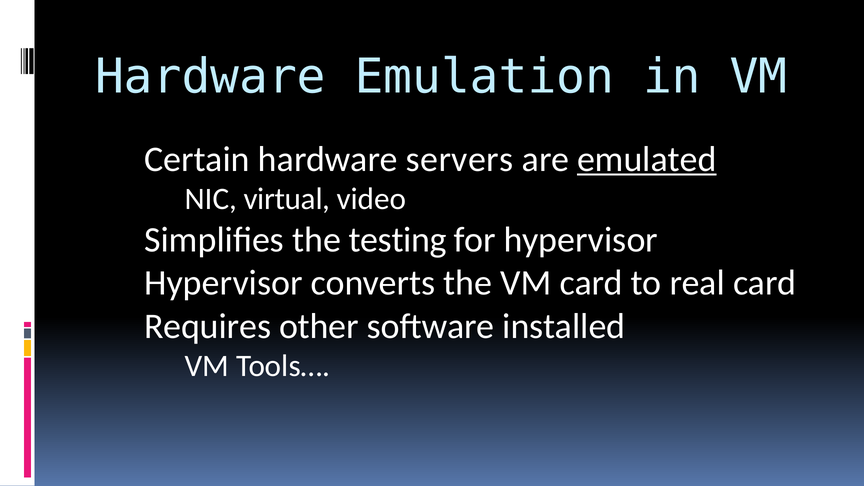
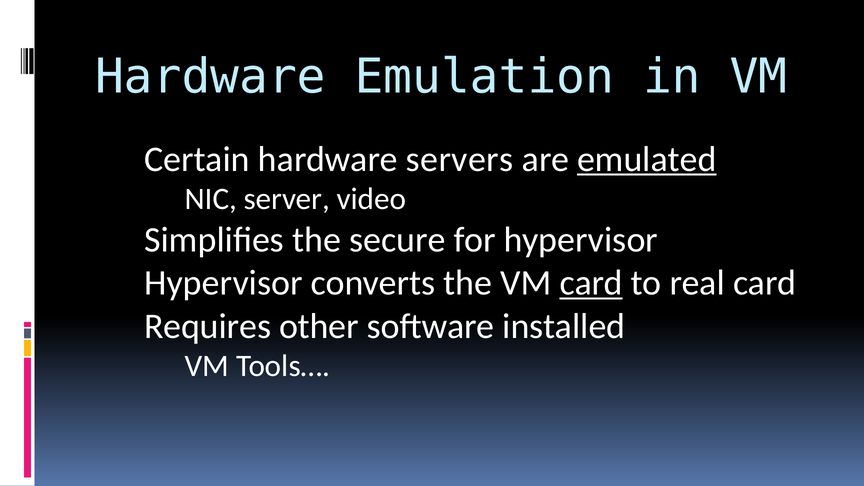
virtual: virtual -> server (287, 199)
testing: testing -> secure (398, 240)
card underline: none -> present (591, 283)
